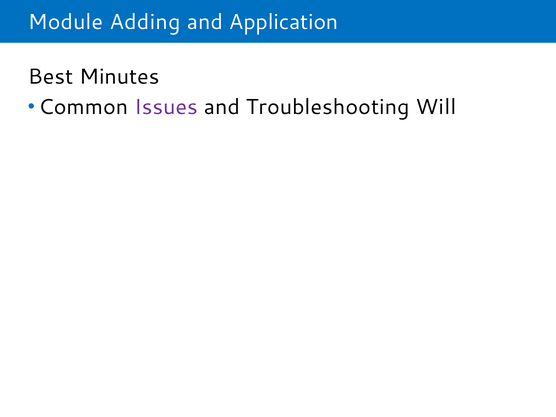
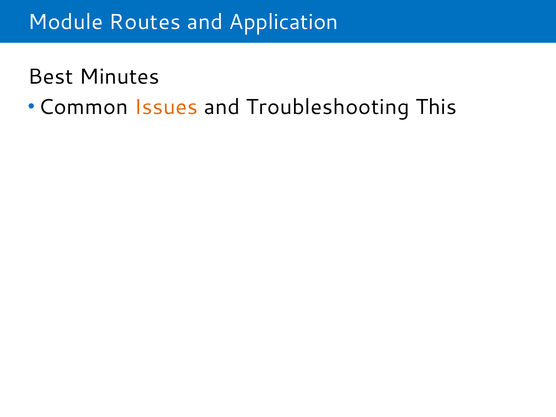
Adding: Adding -> Routes (145, 22)
Issues colour: purple -> orange (166, 107)
Will: Will -> This (436, 107)
